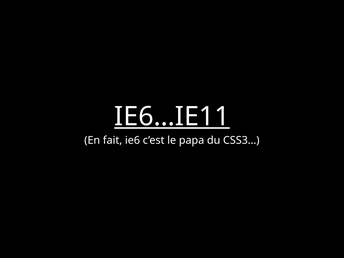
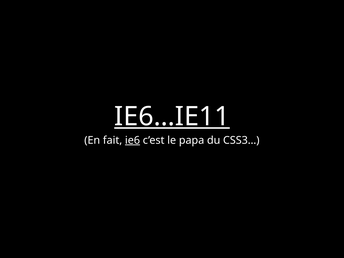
ie6 underline: none -> present (132, 140)
